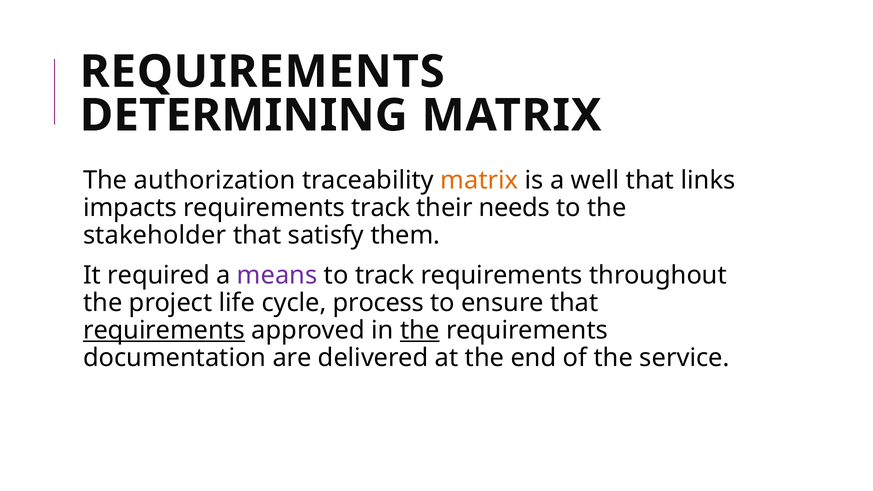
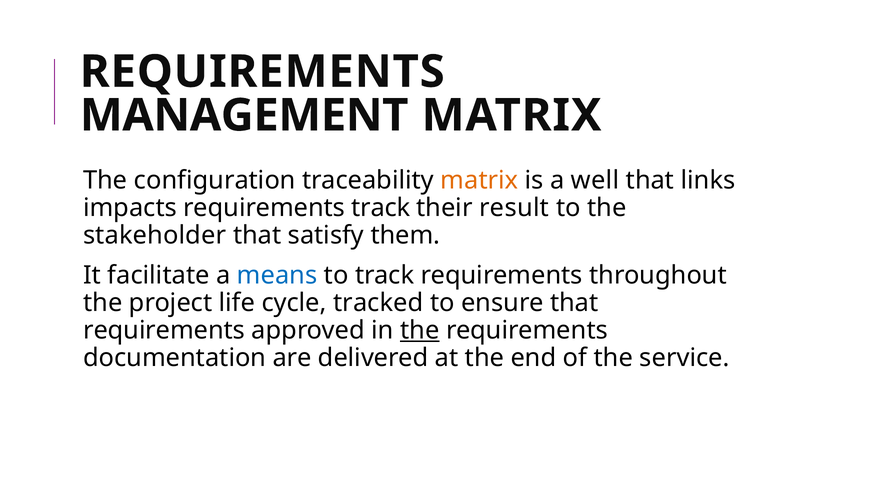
DETERMINING: DETERMINING -> MANAGEMENT (244, 116)
authorization: authorization -> configuration (215, 181)
needs: needs -> result (514, 208)
required: required -> facilitate (159, 276)
means colour: purple -> blue (277, 276)
process: process -> tracked (378, 303)
requirements underline: present -> none (164, 331)
